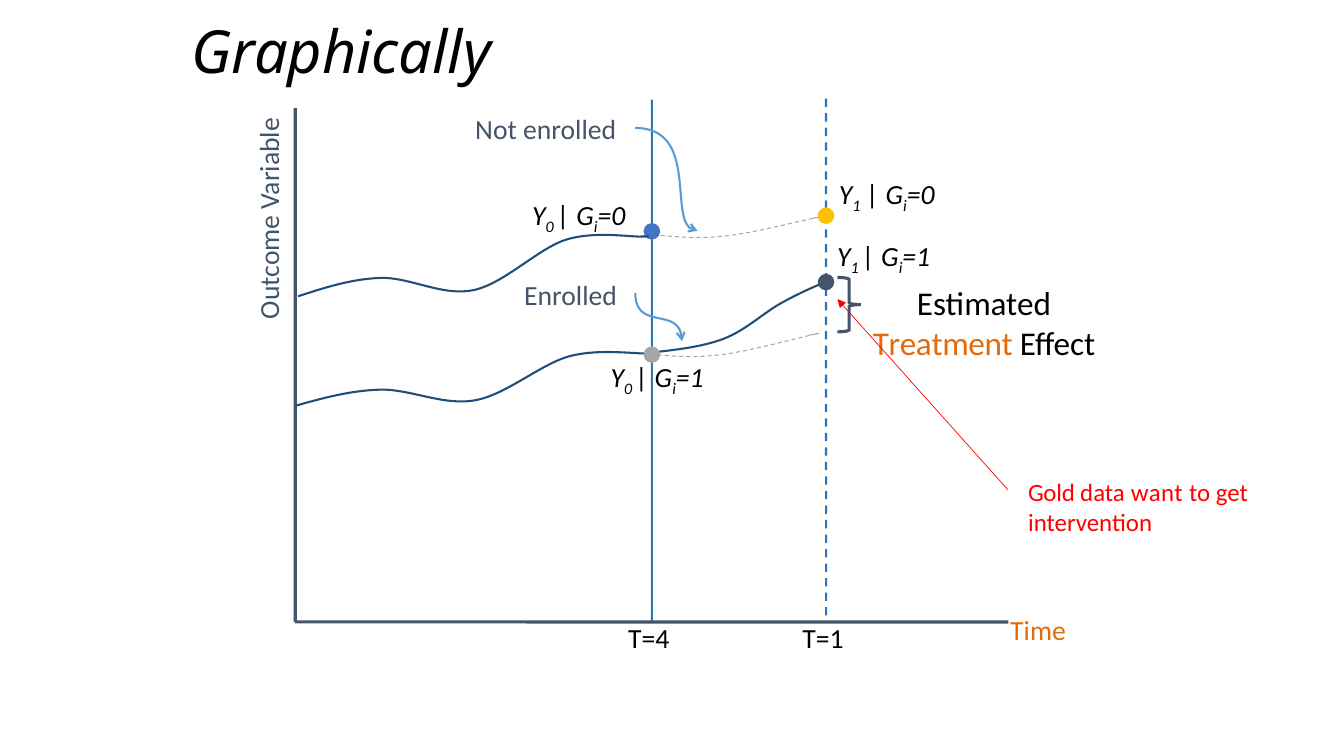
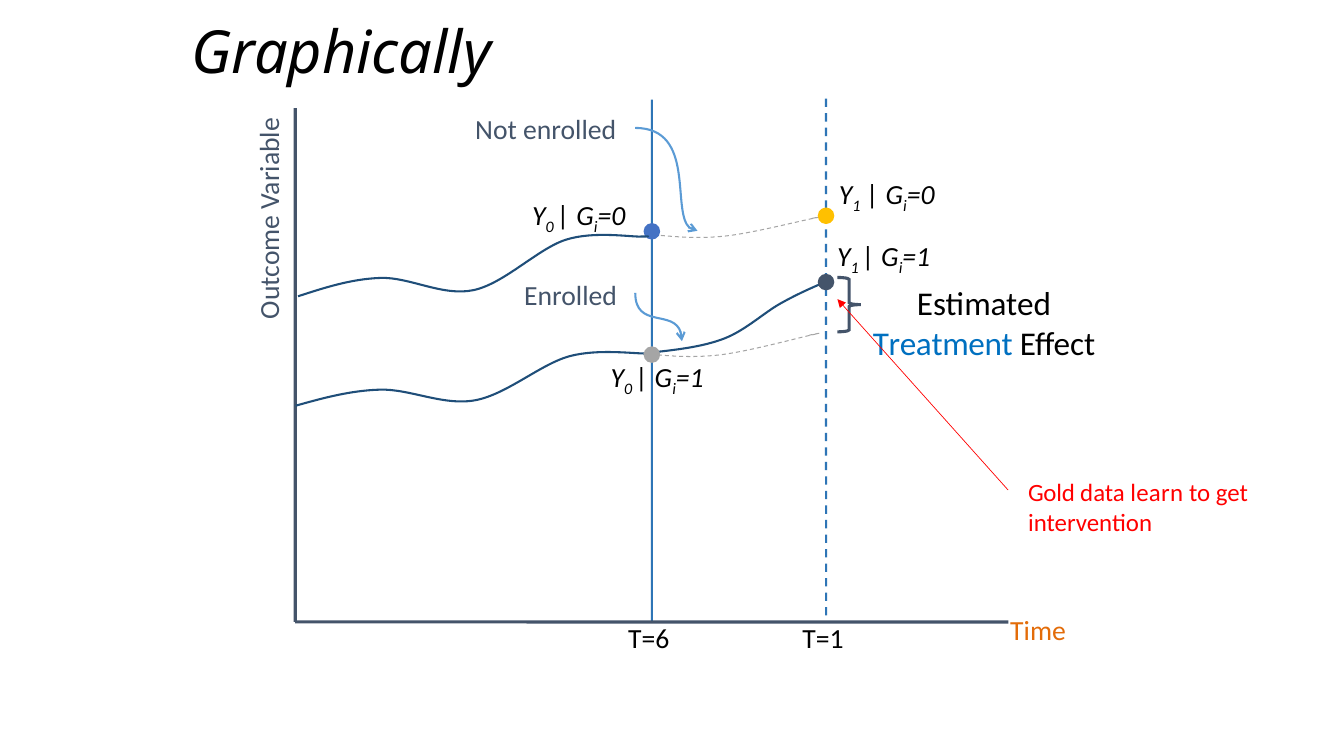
Treatment colour: orange -> blue (943, 345)
want: want -> learn (1157, 494)
T=4: T=4 -> T=6 (649, 640)
